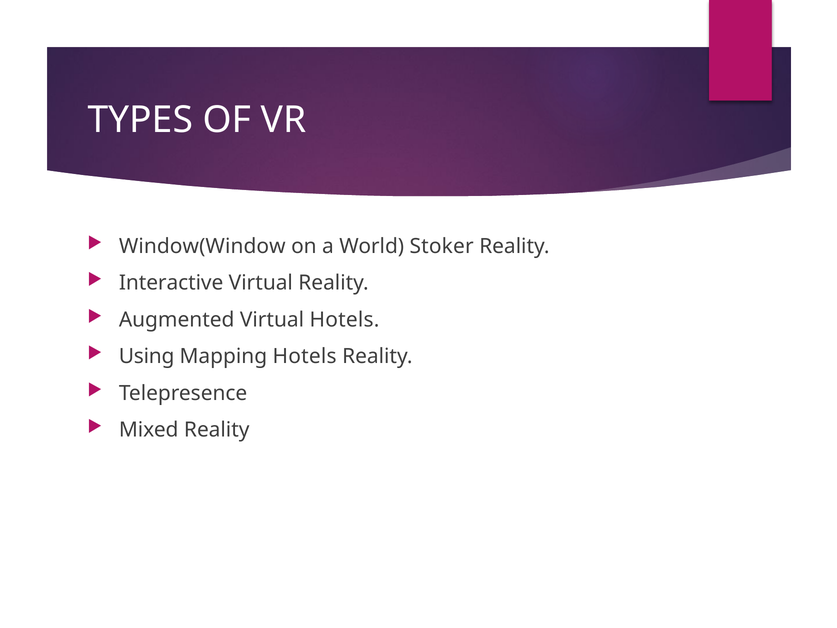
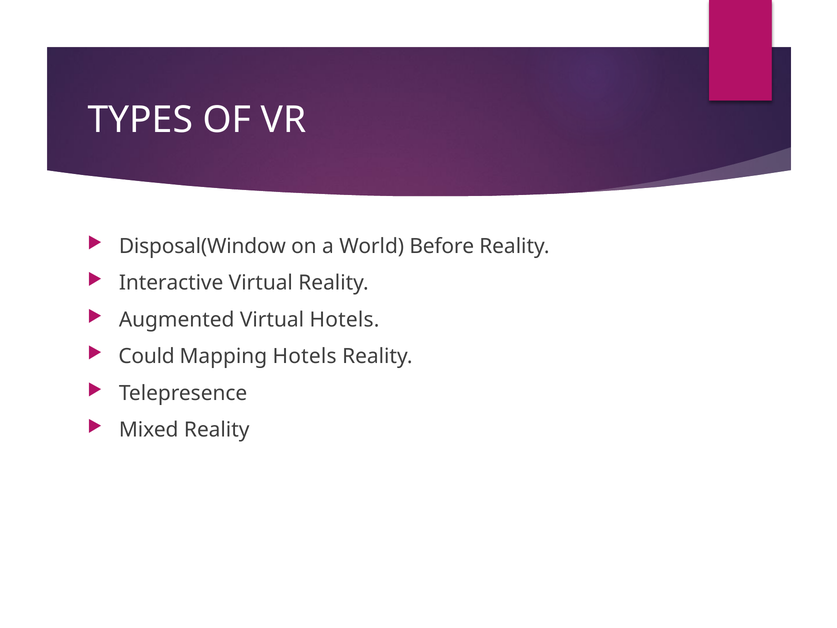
Window(Window: Window(Window -> Disposal(Window (202, 246)
Stoker: Stoker -> Before (442, 246)
Using: Using -> Could (147, 356)
